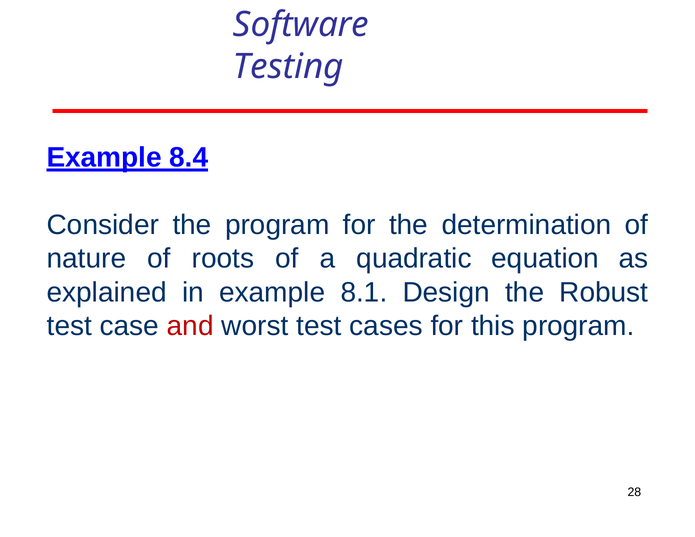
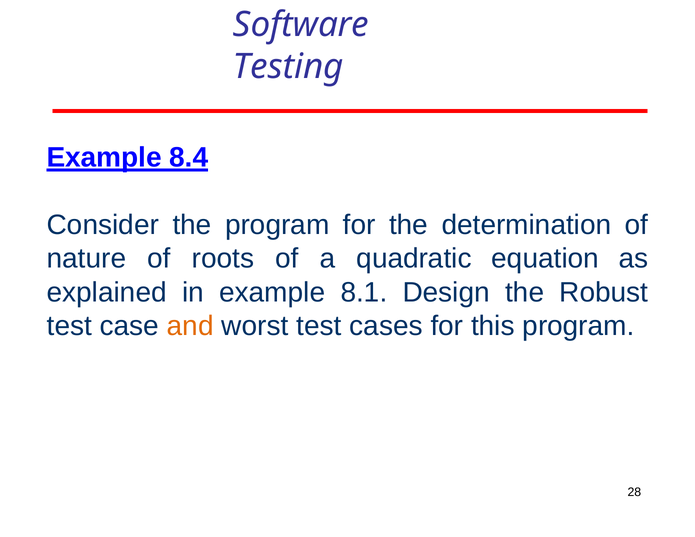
and colour: red -> orange (190, 326)
